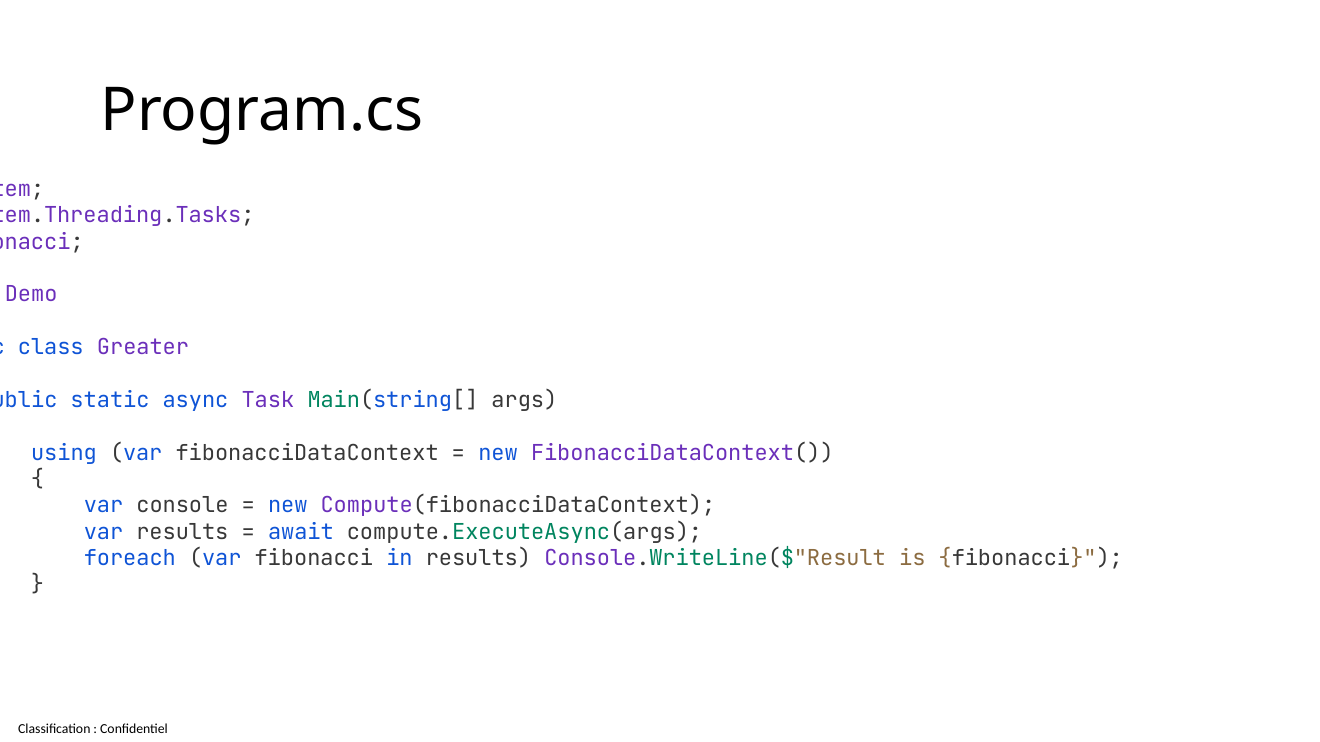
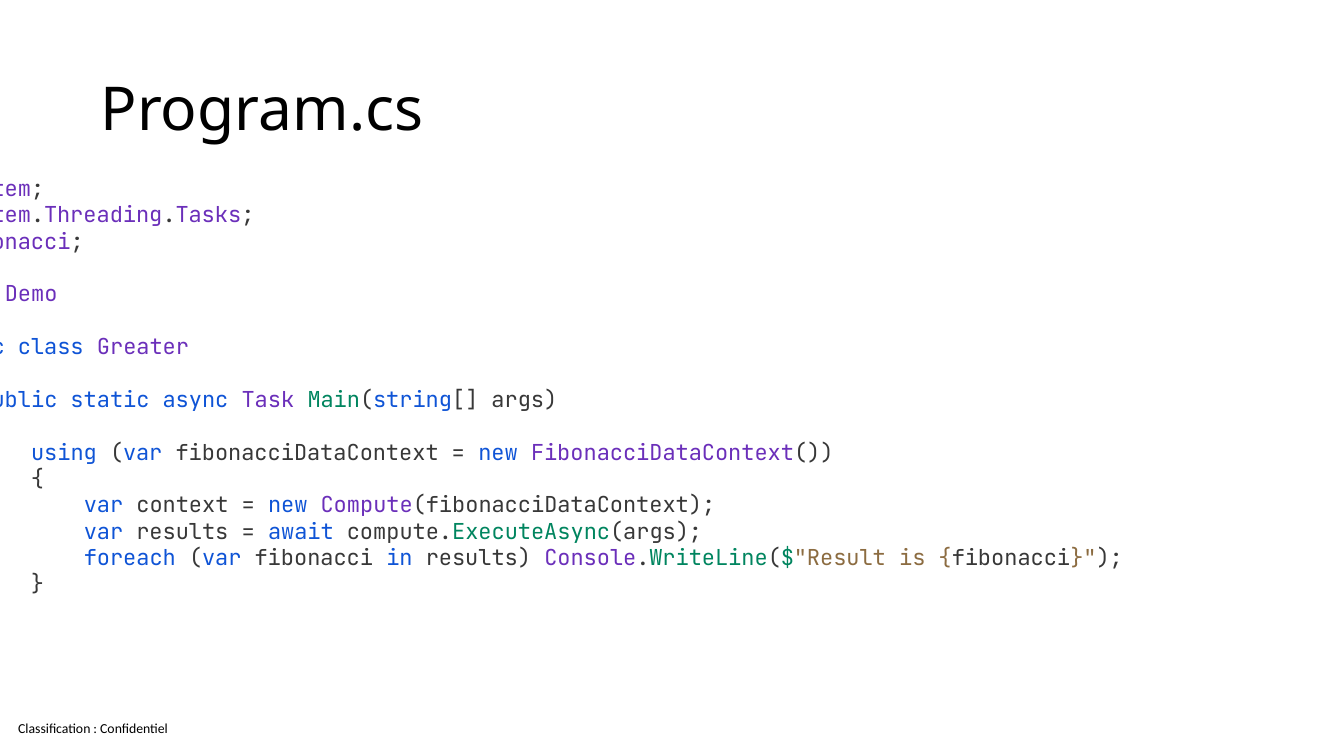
console: console -> context (182, 506)
